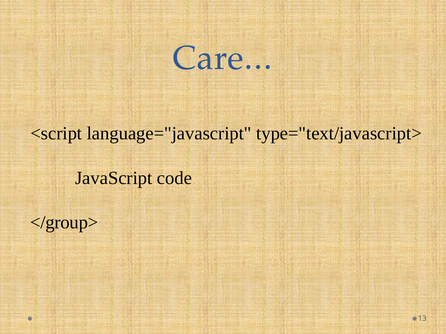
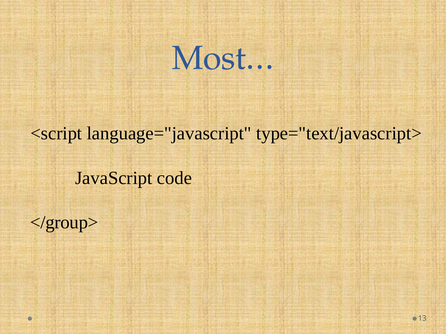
Care…: Care… -> Most… (223, 58)
